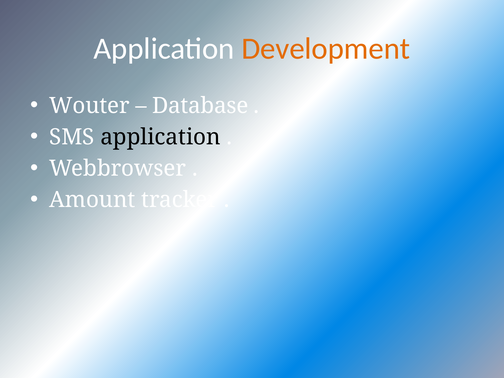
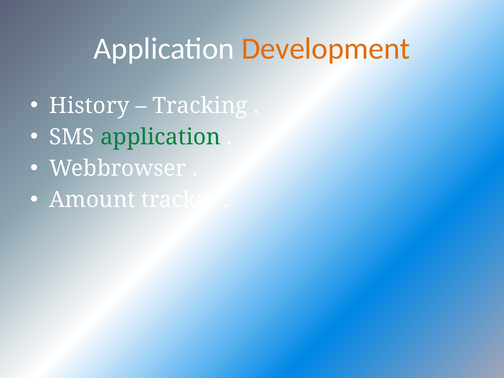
Wouter: Wouter -> History (89, 106)
Database: Database -> Tracking (200, 106)
application colour: black -> green (161, 137)
